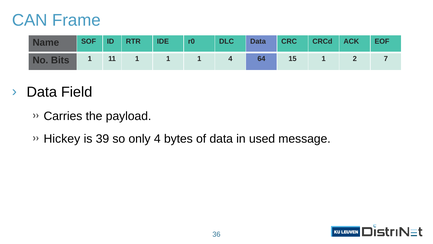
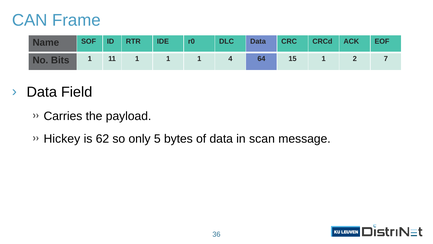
39: 39 -> 62 (102, 139)
only 4: 4 -> 5 (157, 139)
used: used -> scan (262, 139)
